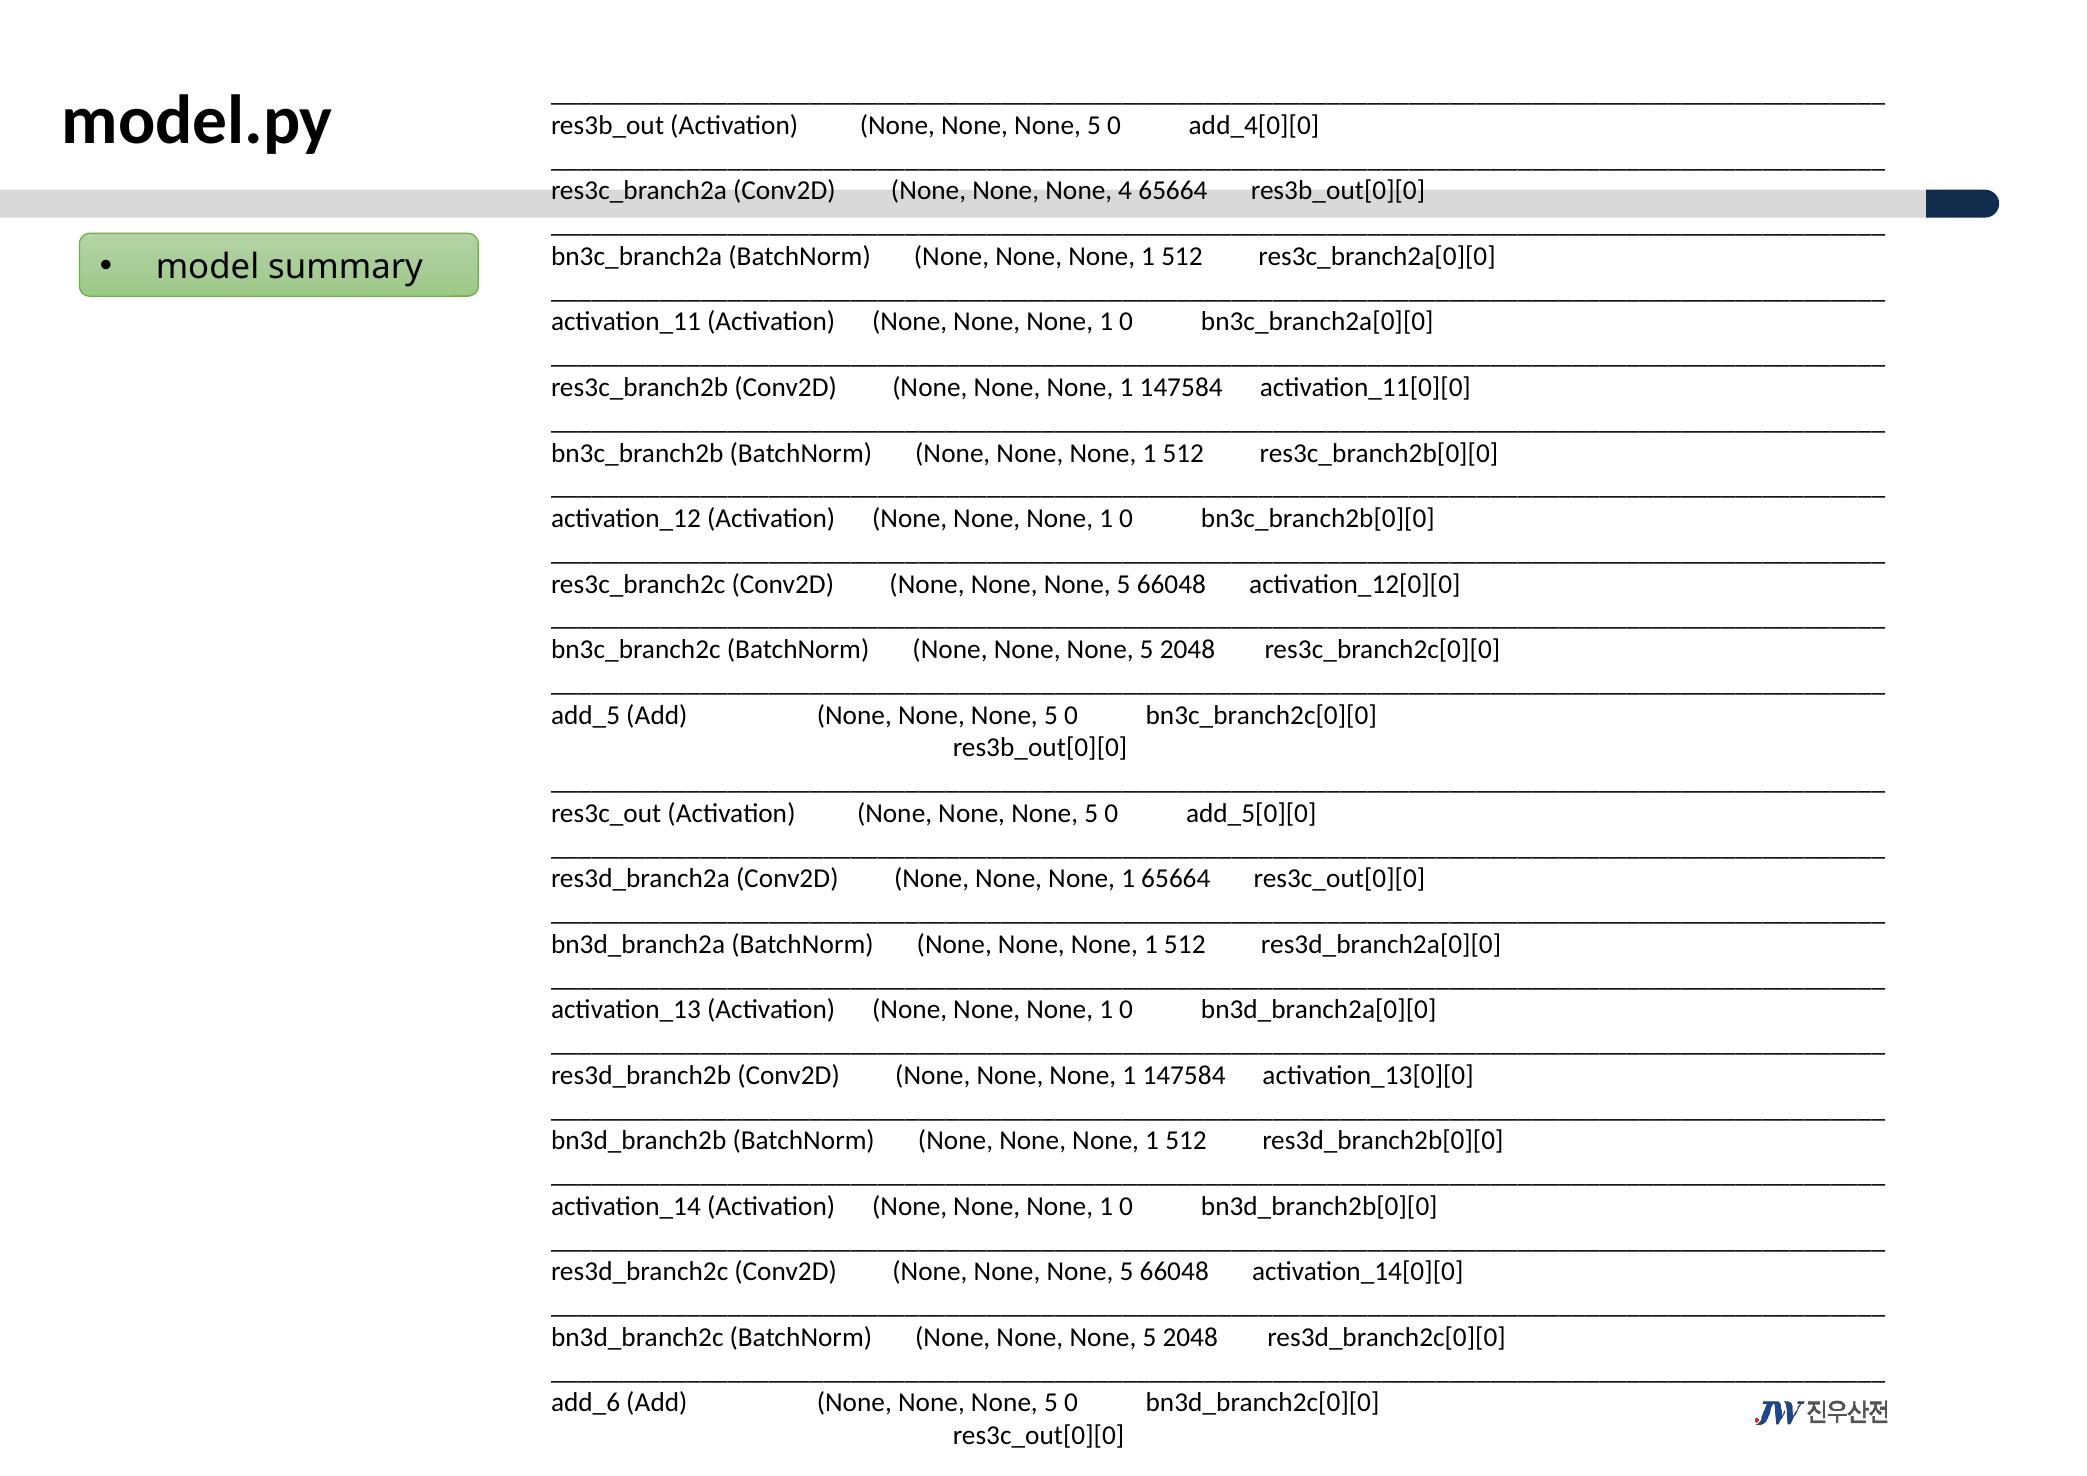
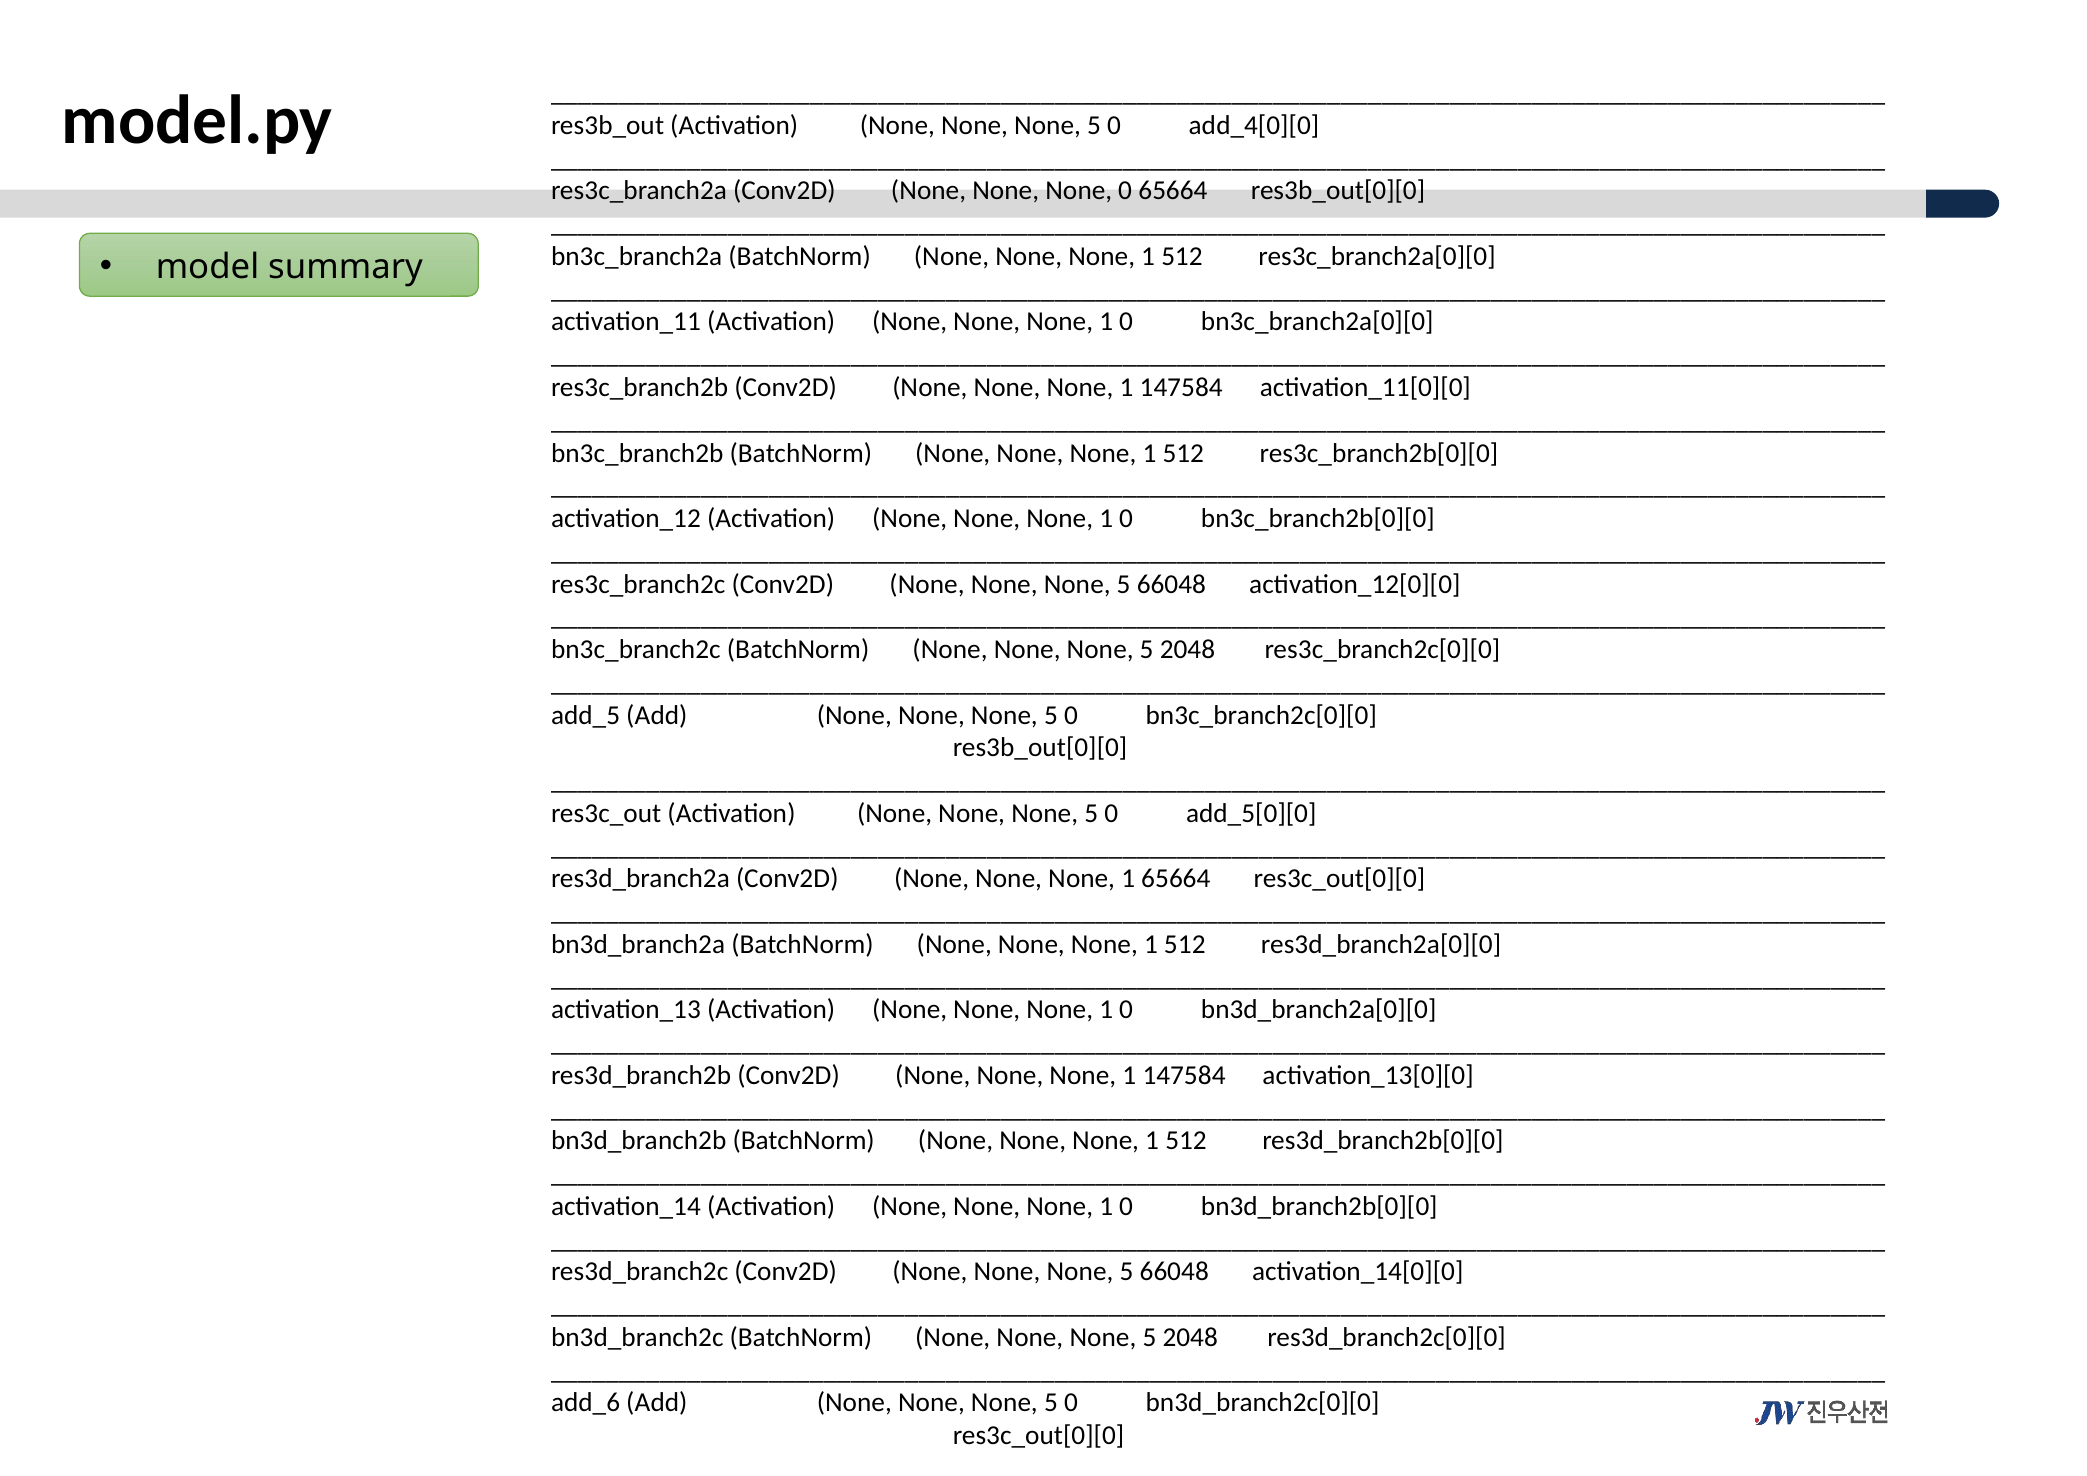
None 4: 4 -> 0 (1125, 191)
